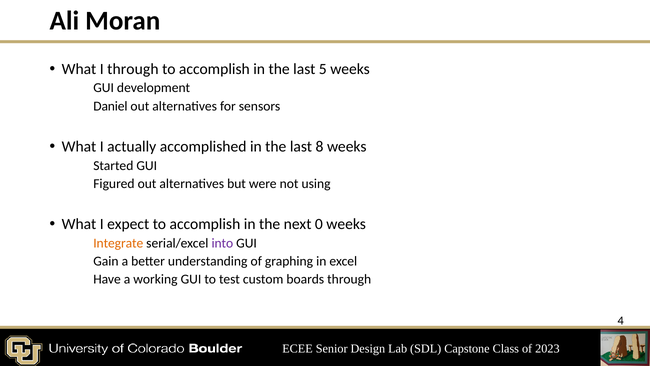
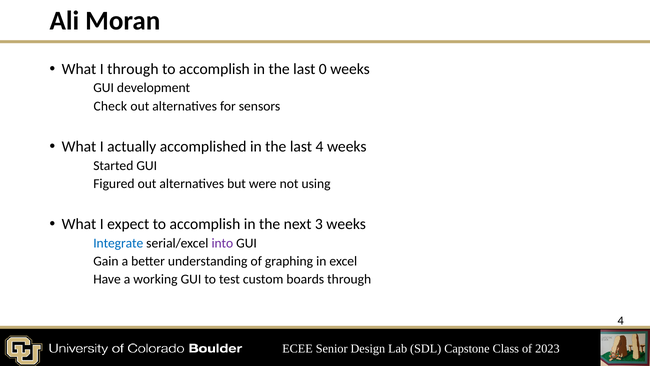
5: 5 -> 0 (323, 69)
Daniel: Daniel -> Check (110, 106)
last 8: 8 -> 4 (320, 146)
0: 0 -> 3 (319, 224)
Integrate colour: orange -> blue (118, 243)
